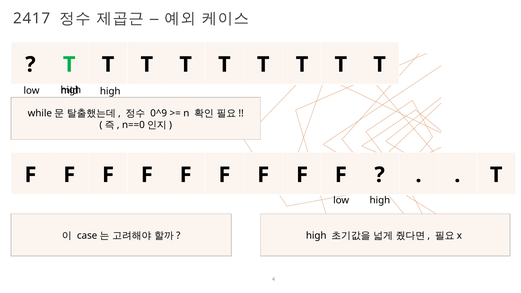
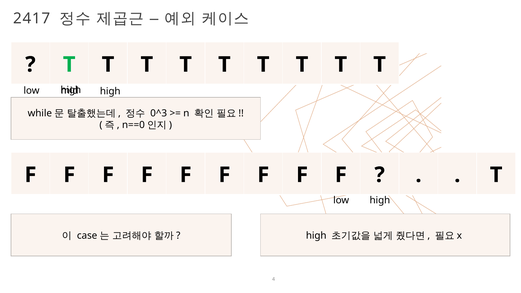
0^9: 0^9 -> 0^3 (159, 113)
